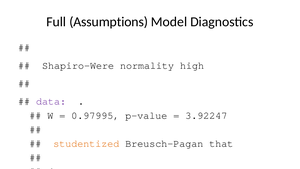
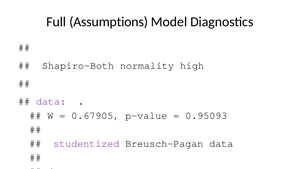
Shapiro-Were: Shapiro-Were -> Shapiro-Both (78, 65)
0.97995: 0.97995 -> 0.67905 (95, 115)
3.92247: 3.92247 -> 0.95093 (206, 115)
studentized colour: orange -> purple (86, 143)
Breusch-Pagan that: that -> data (221, 143)
